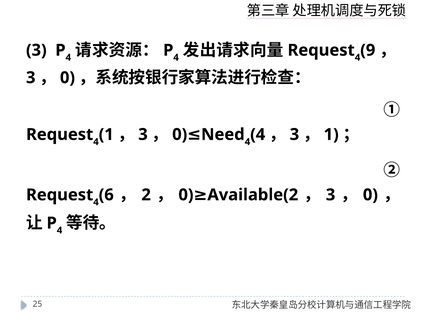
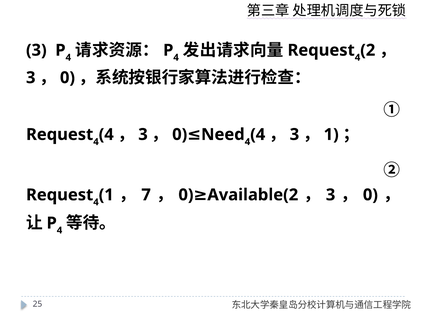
9: 9 -> 2 (368, 50)
1: 1 -> 4 (106, 134)
6: 6 -> 1 (106, 195)
2: 2 -> 7 (146, 195)
